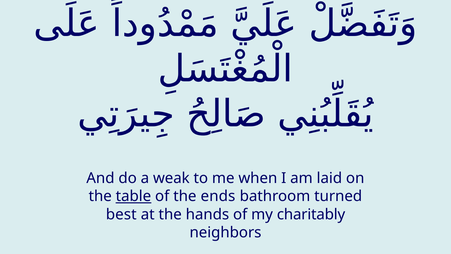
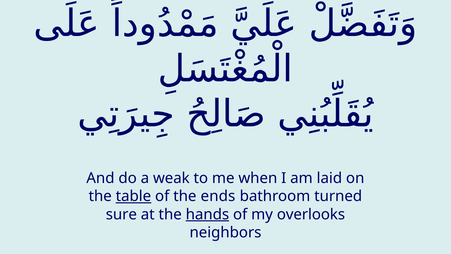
best: best -> sure (121, 214)
hands underline: none -> present (207, 214)
charitably: charitably -> overlooks (311, 214)
